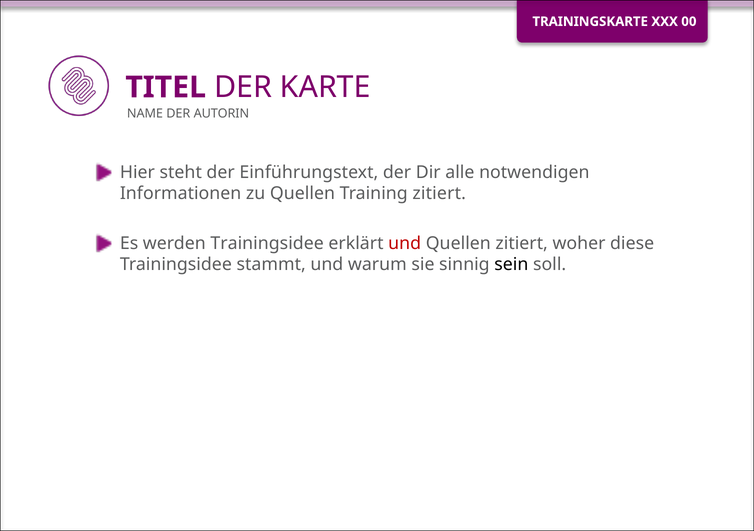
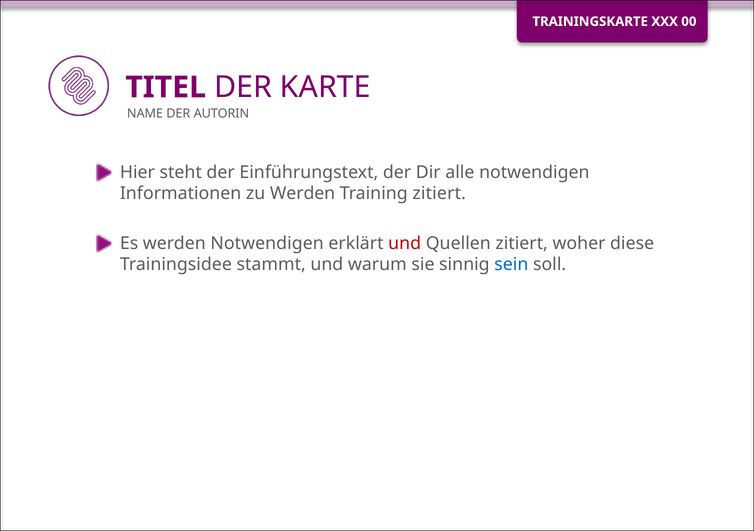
zu Quellen: Quellen -> Werden (303, 194)
werden Trainingsidee: Trainingsidee -> Notwendigen (267, 243)
sein colour: black -> blue (511, 265)
